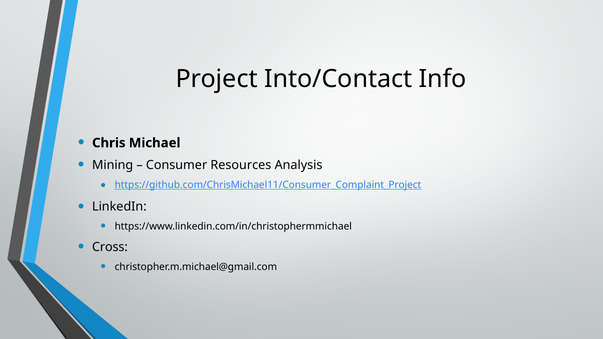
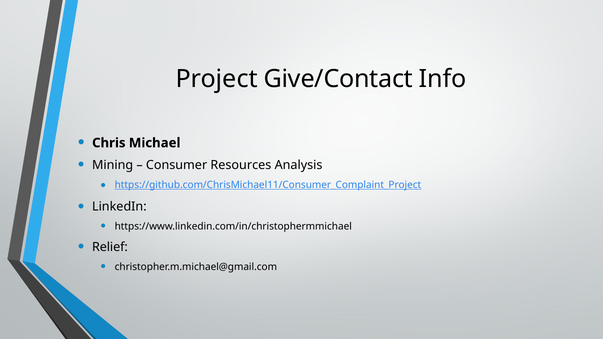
Into/Contact: Into/Contact -> Give/Contact (338, 79)
Cross: Cross -> Relief (110, 247)
